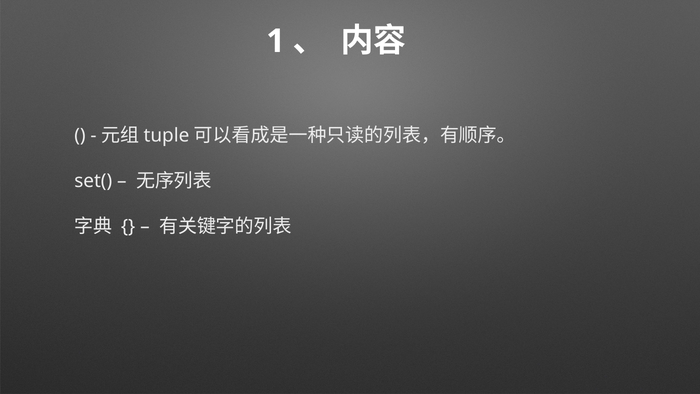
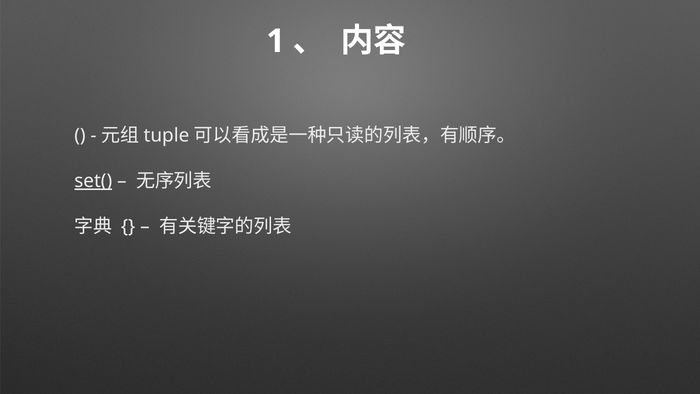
set( underline: none -> present (93, 181)
